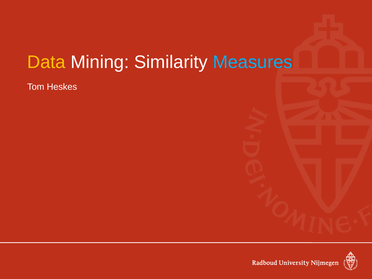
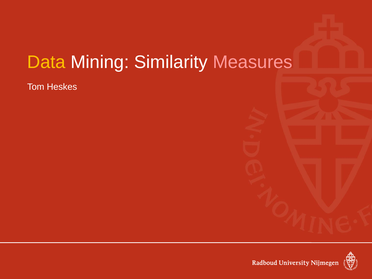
Measures colour: light blue -> pink (253, 62)
